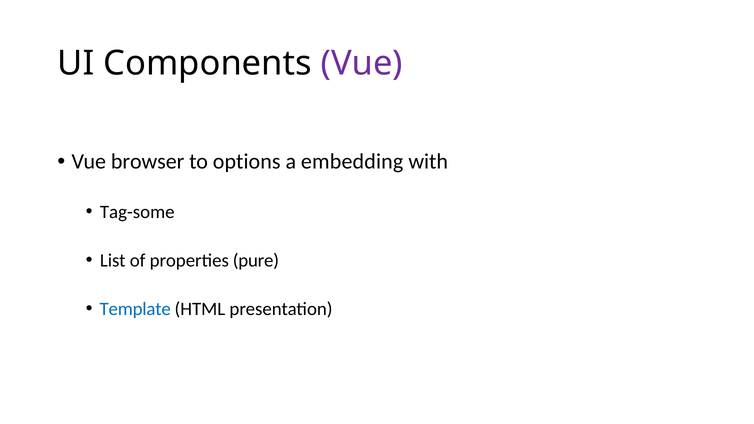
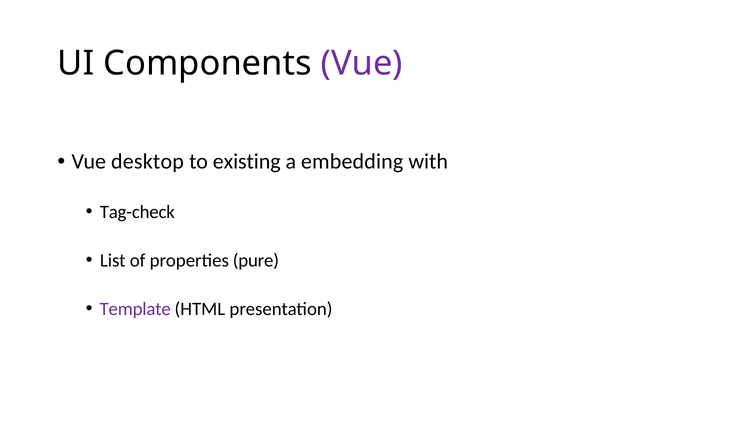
browser: browser -> desktop (147, 162)
options: options -> existing (247, 162)
Tag-some: Tag-some -> Tag-check (137, 212)
Template colour: blue -> purple (135, 309)
